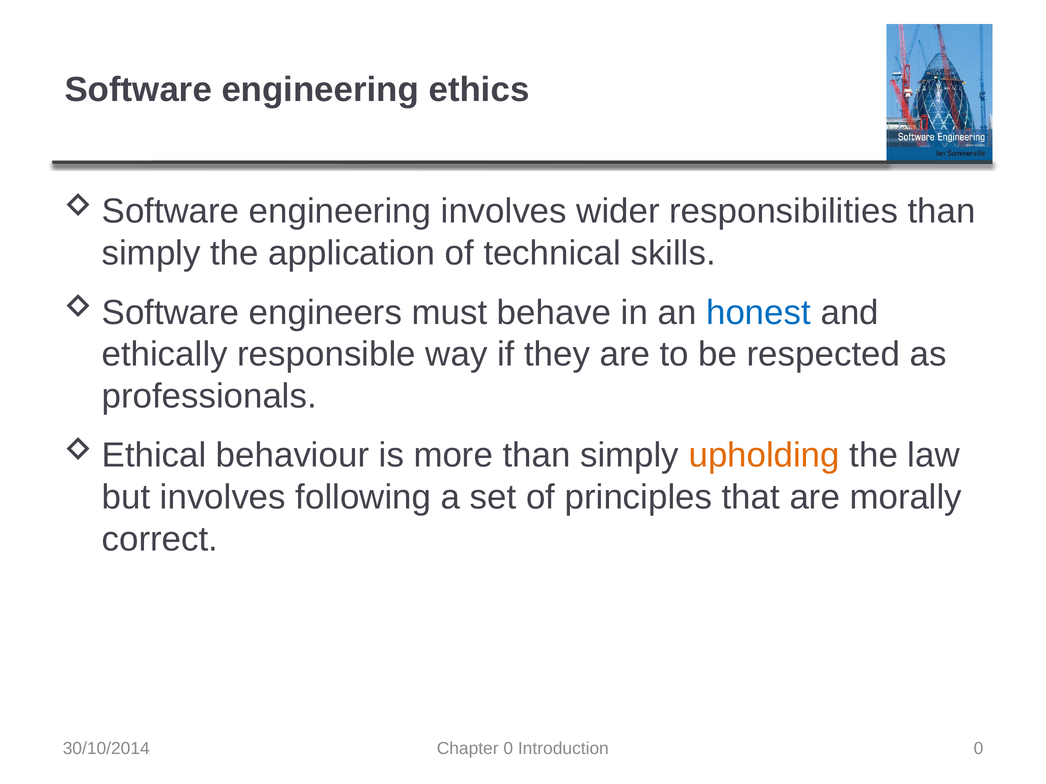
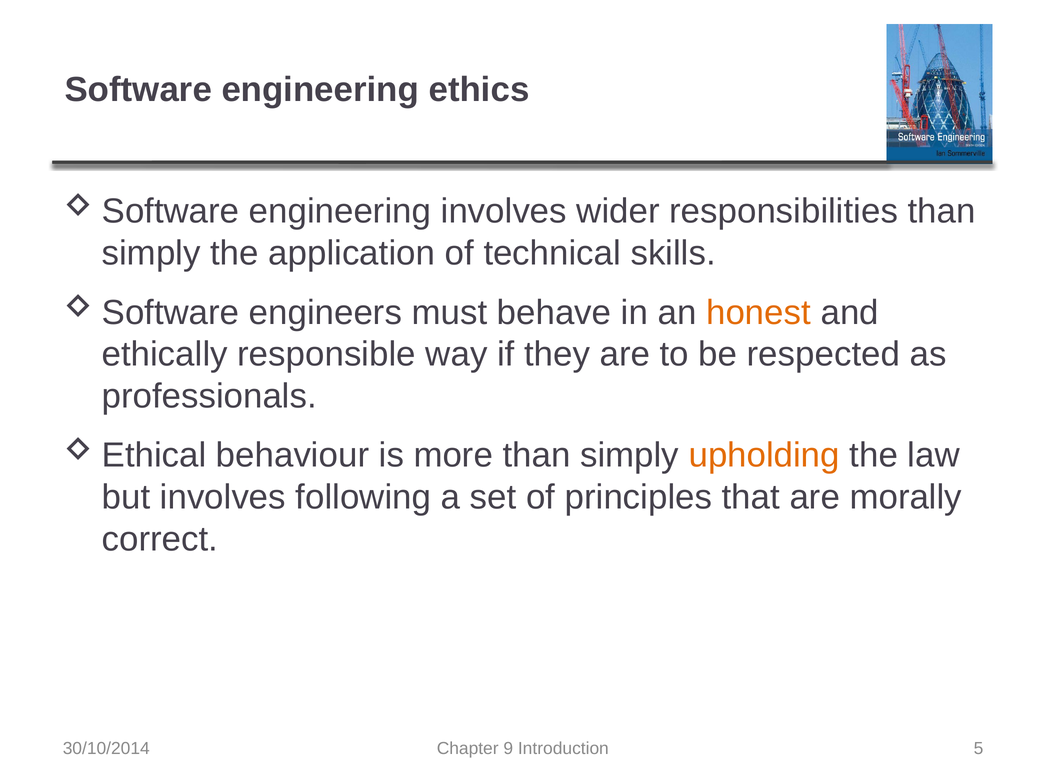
honest colour: blue -> orange (759, 313)
Chapter 0: 0 -> 9 (508, 749)
Introduction 0: 0 -> 5 (978, 749)
